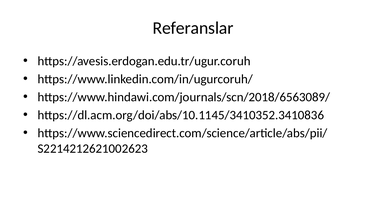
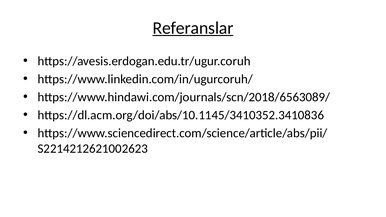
Referanslar underline: none -> present (193, 28)
